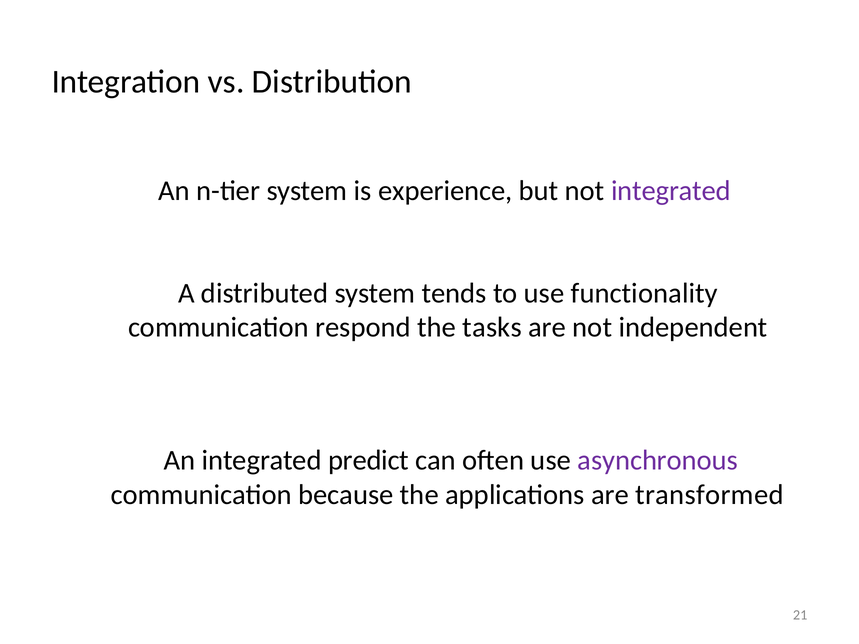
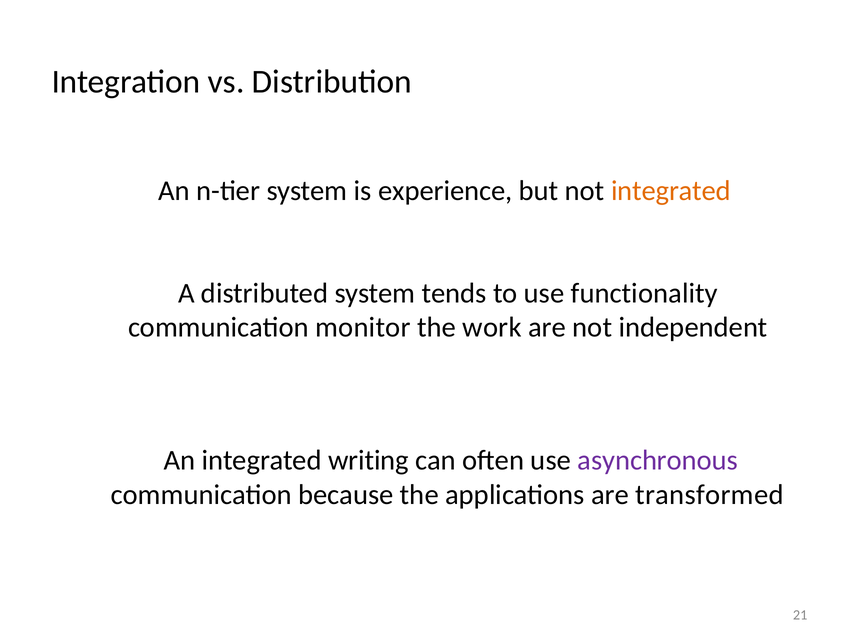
integrated colour: purple -> orange (671, 191)
respond: respond -> monitor (363, 328)
tasks: tasks -> work (492, 328)
predict: predict -> writing (368, 461)
